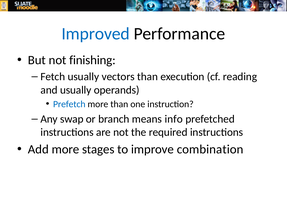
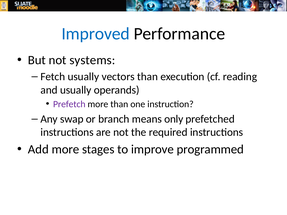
finishing: finishing -> systems (92, 60)
Prefetch colour: blue -> purple (69, 104)
info: info -> only (174, 119)
combination: combination -> programmed (210, 149)
